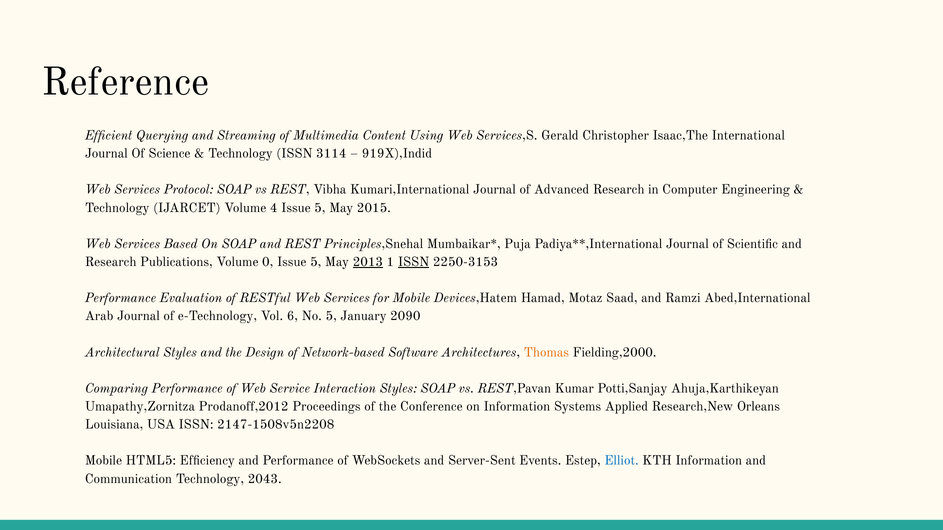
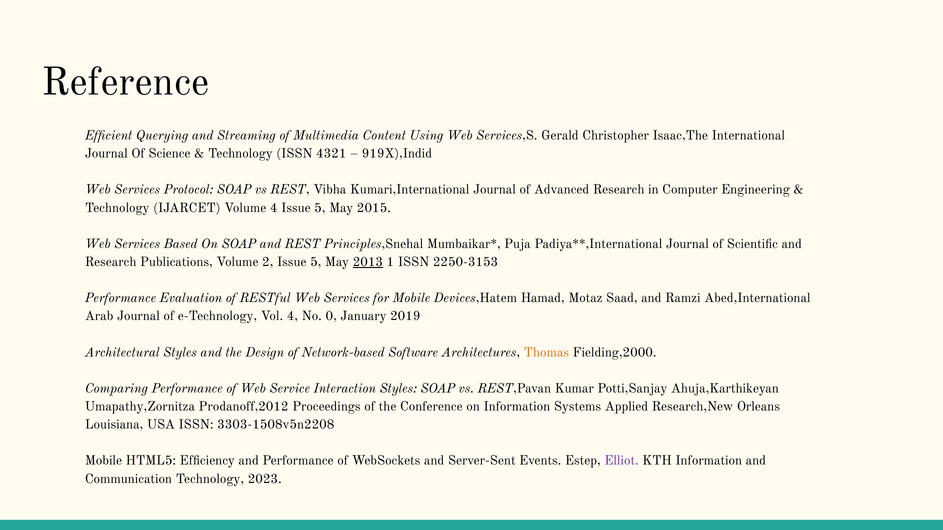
3114: 3114 -> 4321 (331, 154)
0: 0 -> 2 (268, 262)
ISSN underline: present -> none (414, 262)
Vol 6: 6 -> 4 (292, 316)
No 5: 5 -> 0 (331, 316)
2090: 2090 -> 2019 (405, 316)
2147-1508v5n2208: 2147-1508v5n2208 -> 3303-1508v5n2208 (276, 425)
Elliot colour: blue -> purple (622, 461)
2043: 2043 -> 2023 (265, 479)
